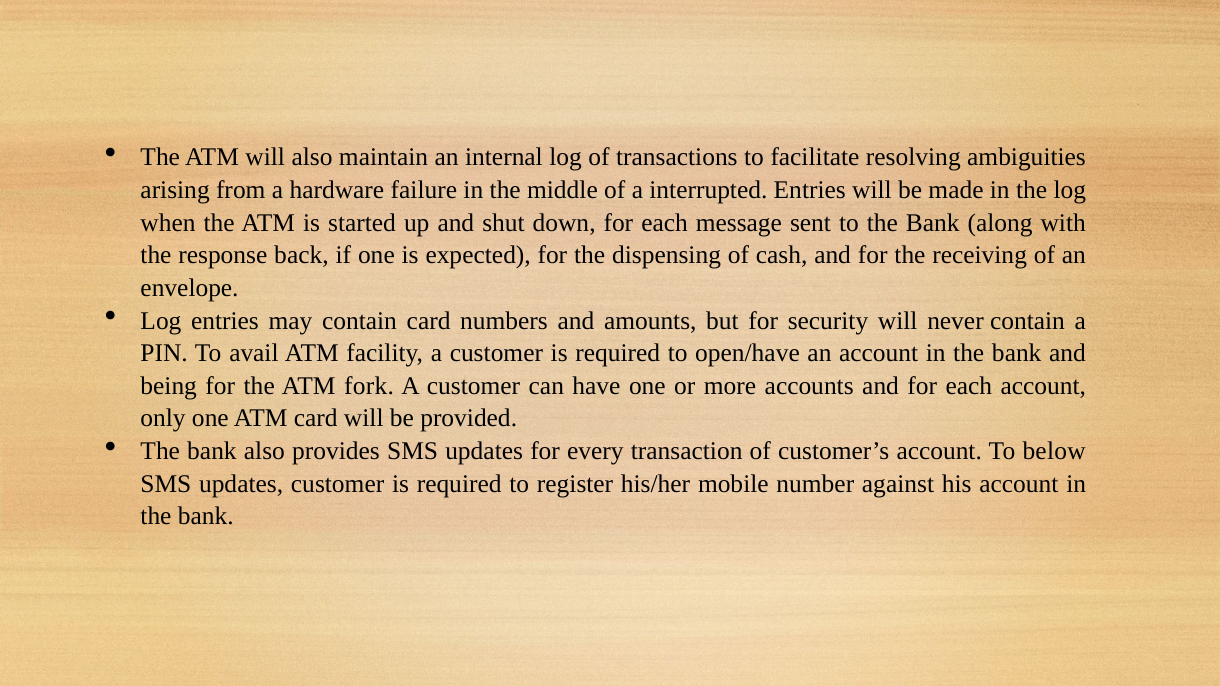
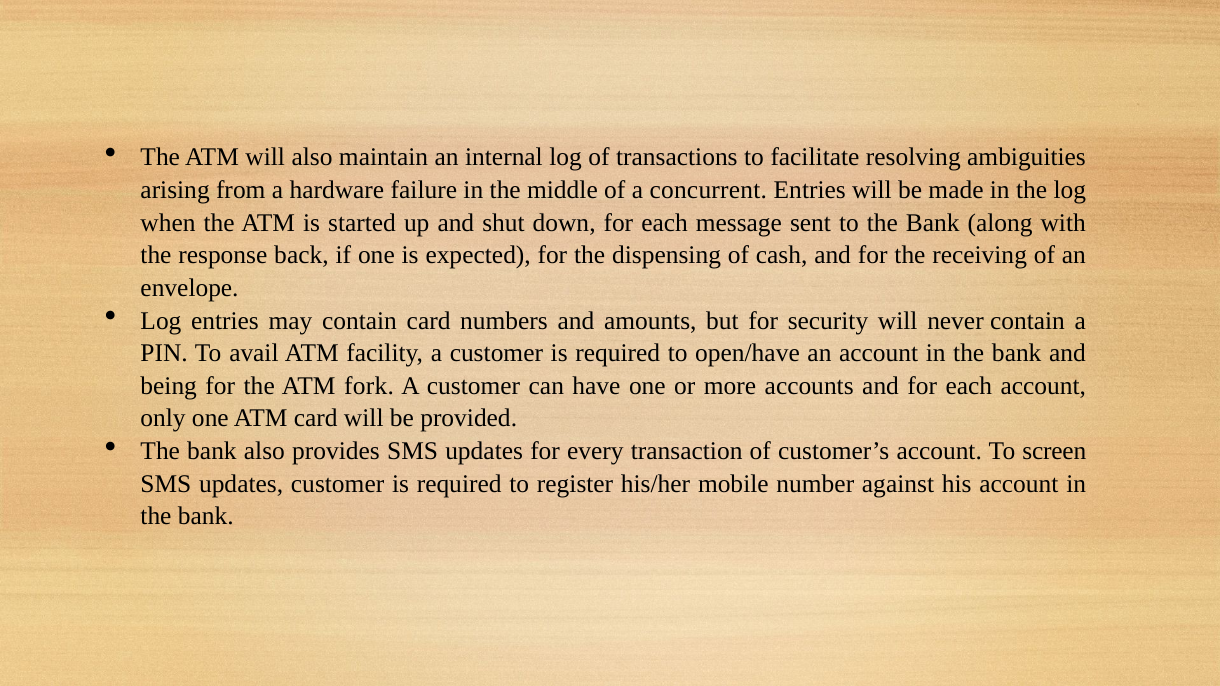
interrupted: interrupted -> concurrent (708, 190)
below: below -> screen (1054, 451)
